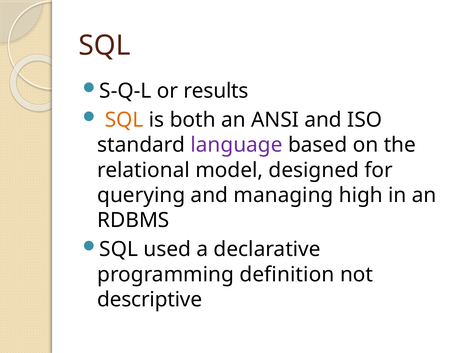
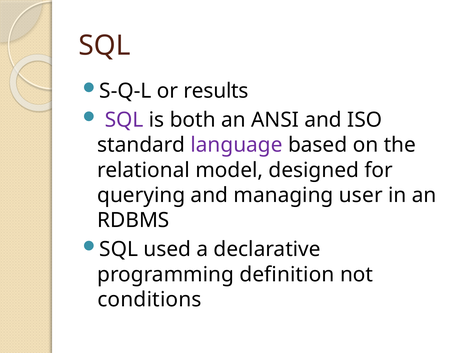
SQL colour: orange -> purple (124, 120)
high: high -> user (361, 195)
descriptive: descriptive -> conditions (150, 299)
